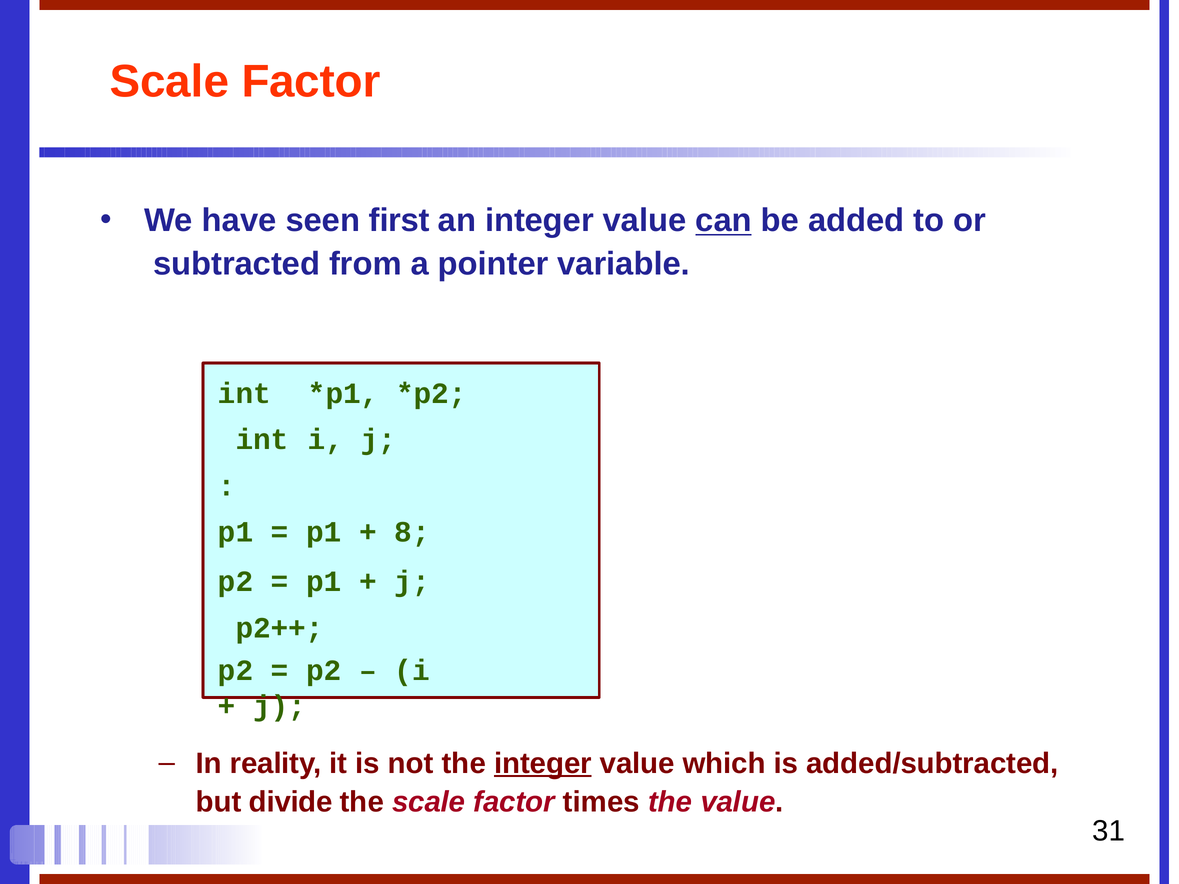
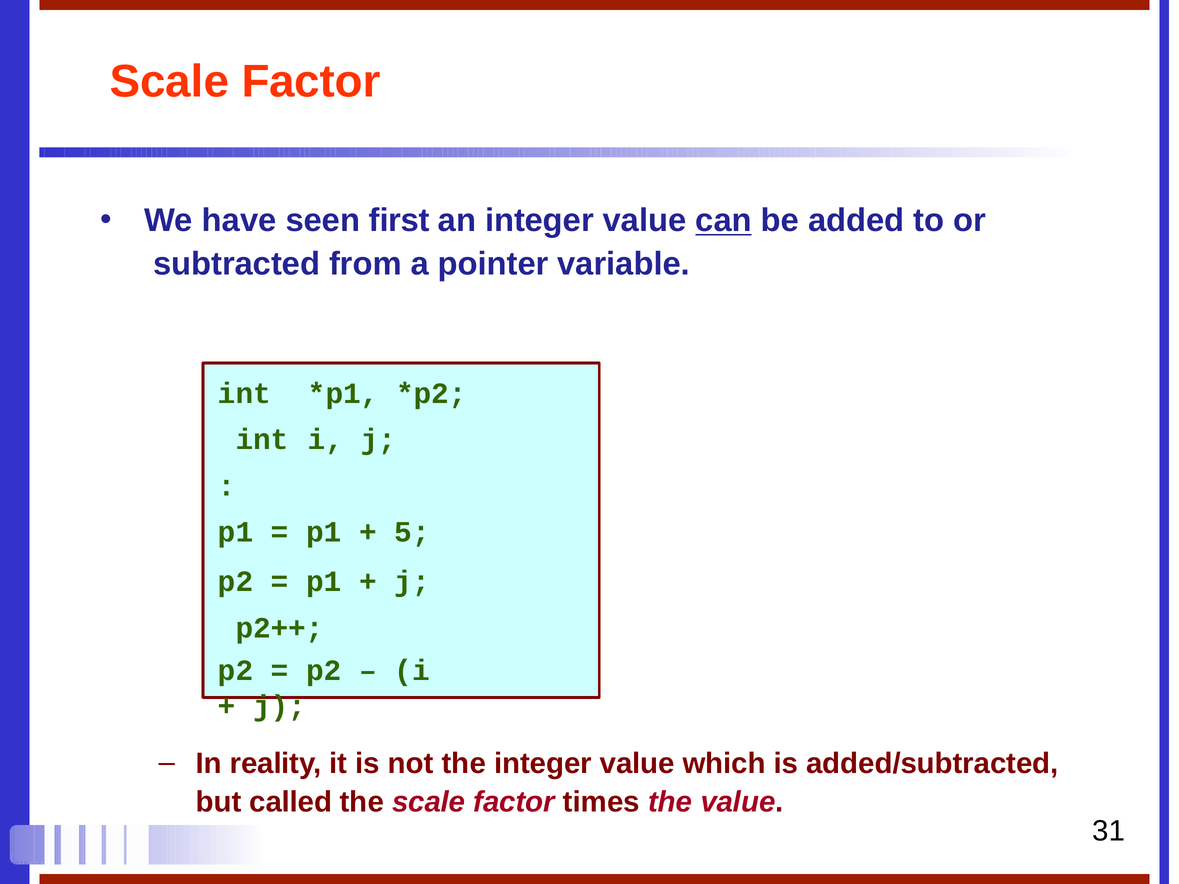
8: 8 -> 5 (412, 532)
integer underline: present -> none (543, 764)
divide: divide -> called (291, 802)
